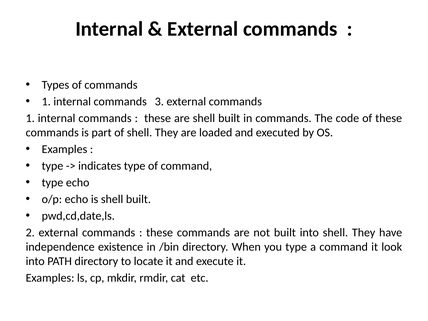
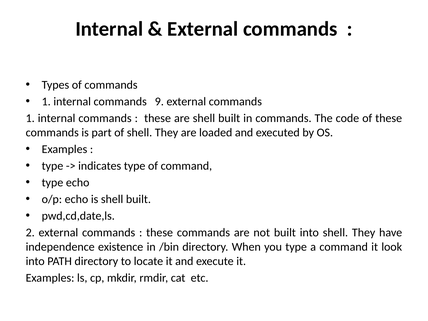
3: 3 -> 9 (159, 102)
